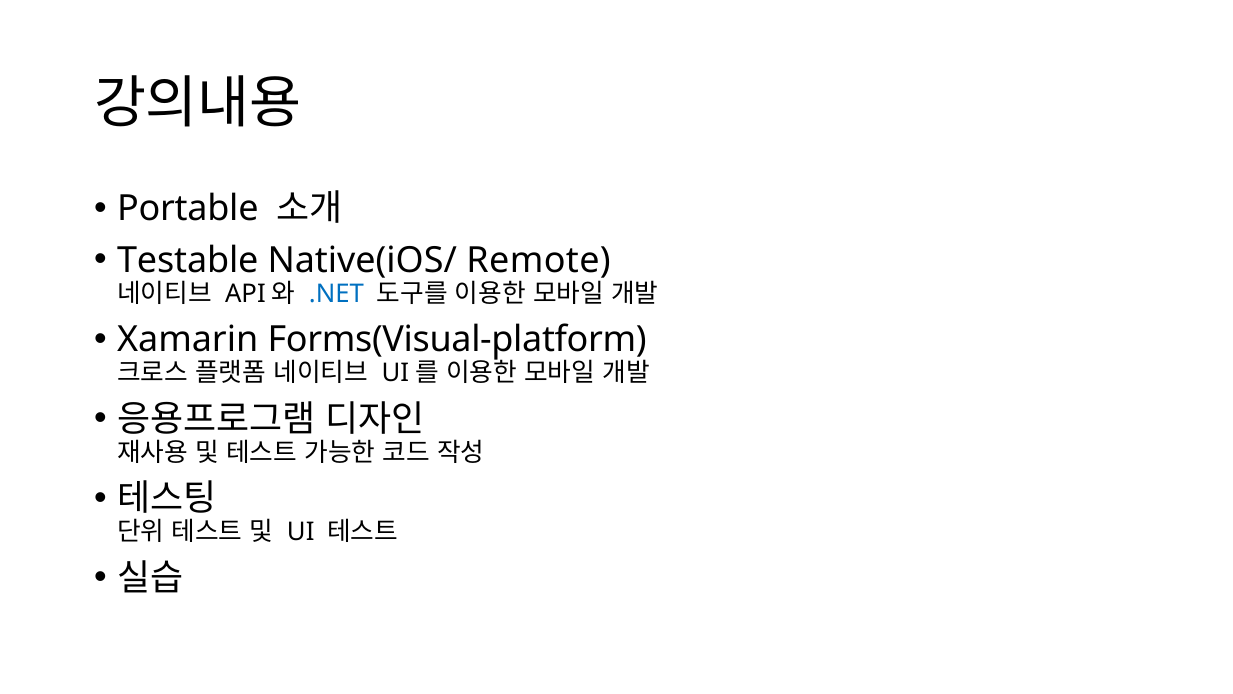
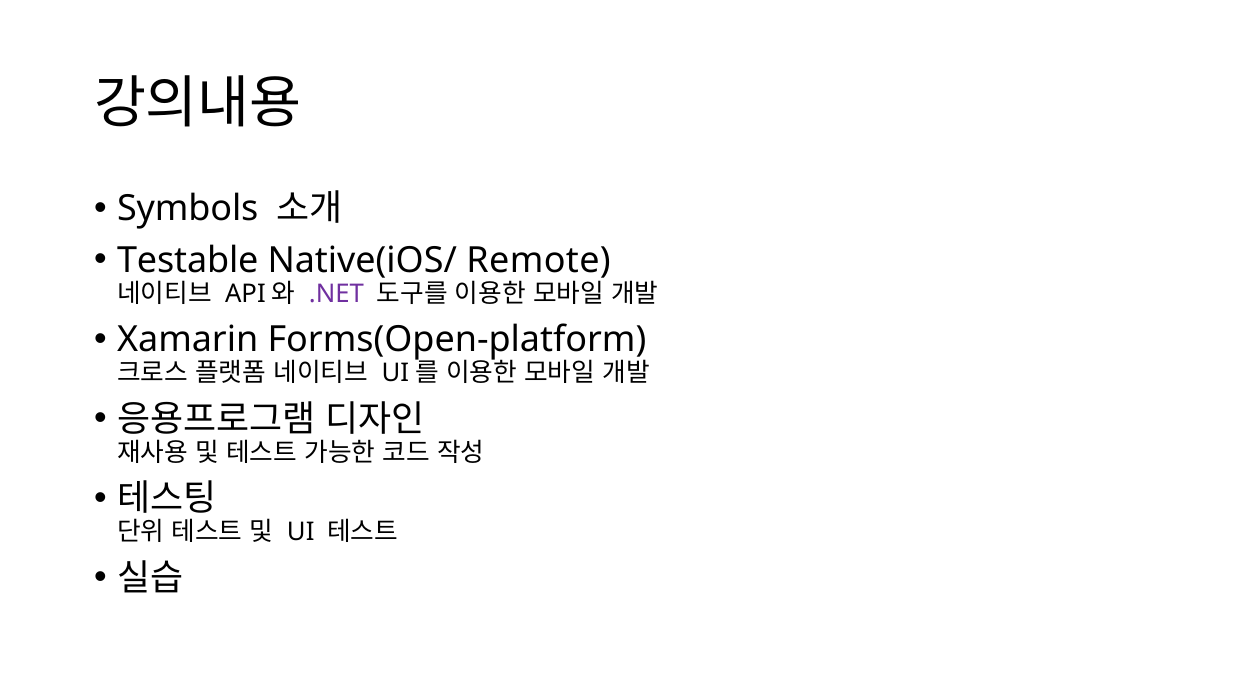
Portable: Portable -> Symbols (188, 208)
.NET colour: blue -> purple (336, 294)
Forms(Visual-platform: Forms(Visual-platform -> Forms(Open-platform (457, 340)
